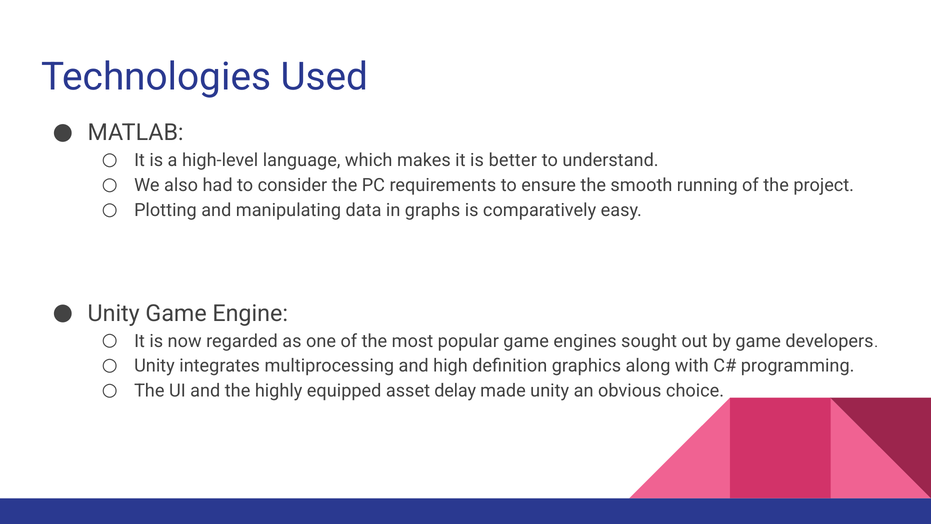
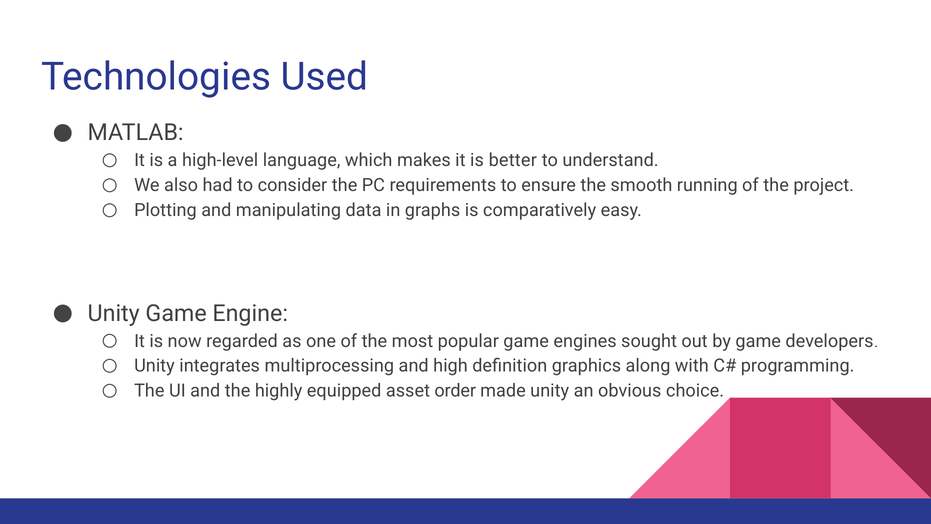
delay: delay -> order (455, 391)
